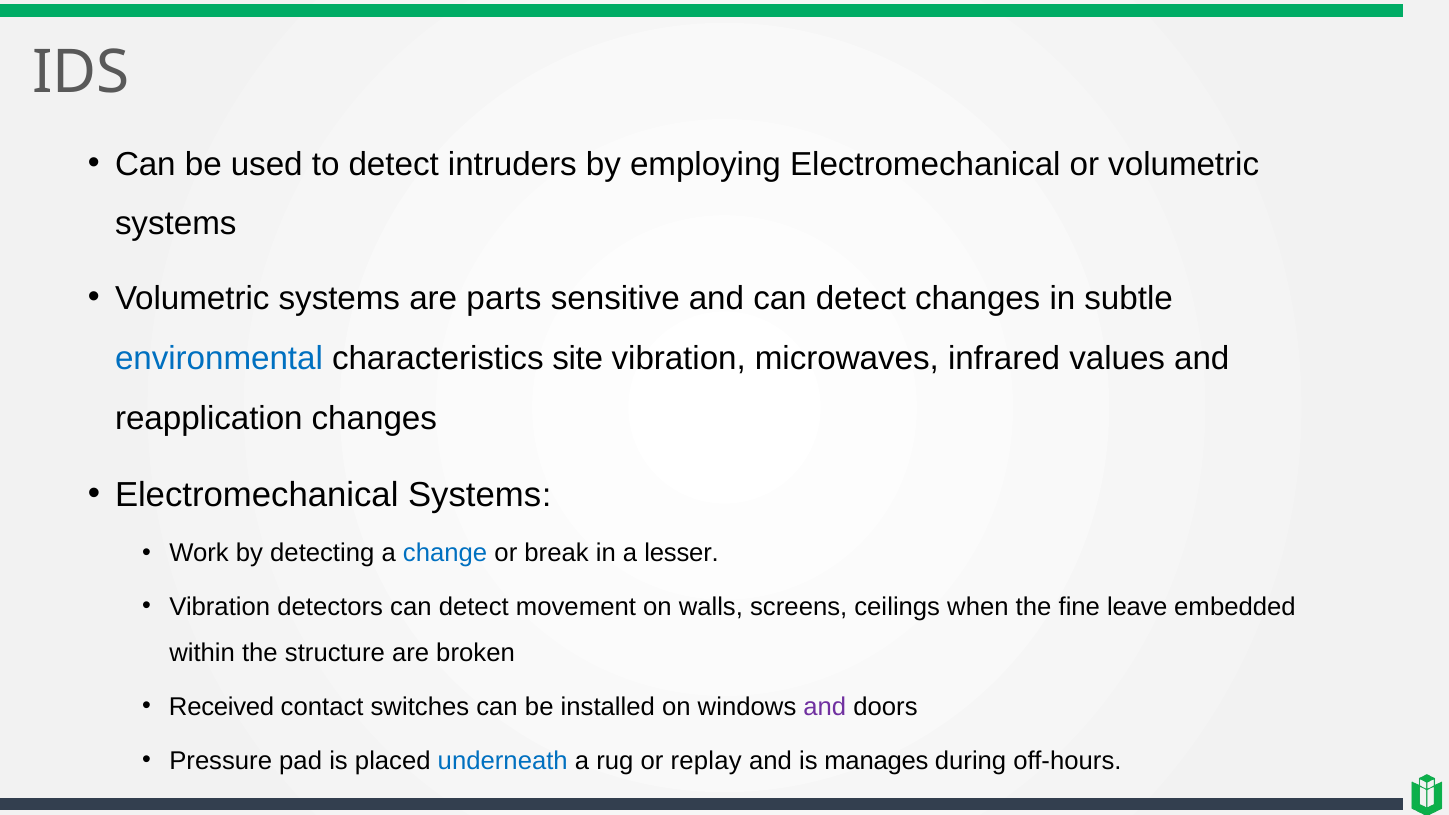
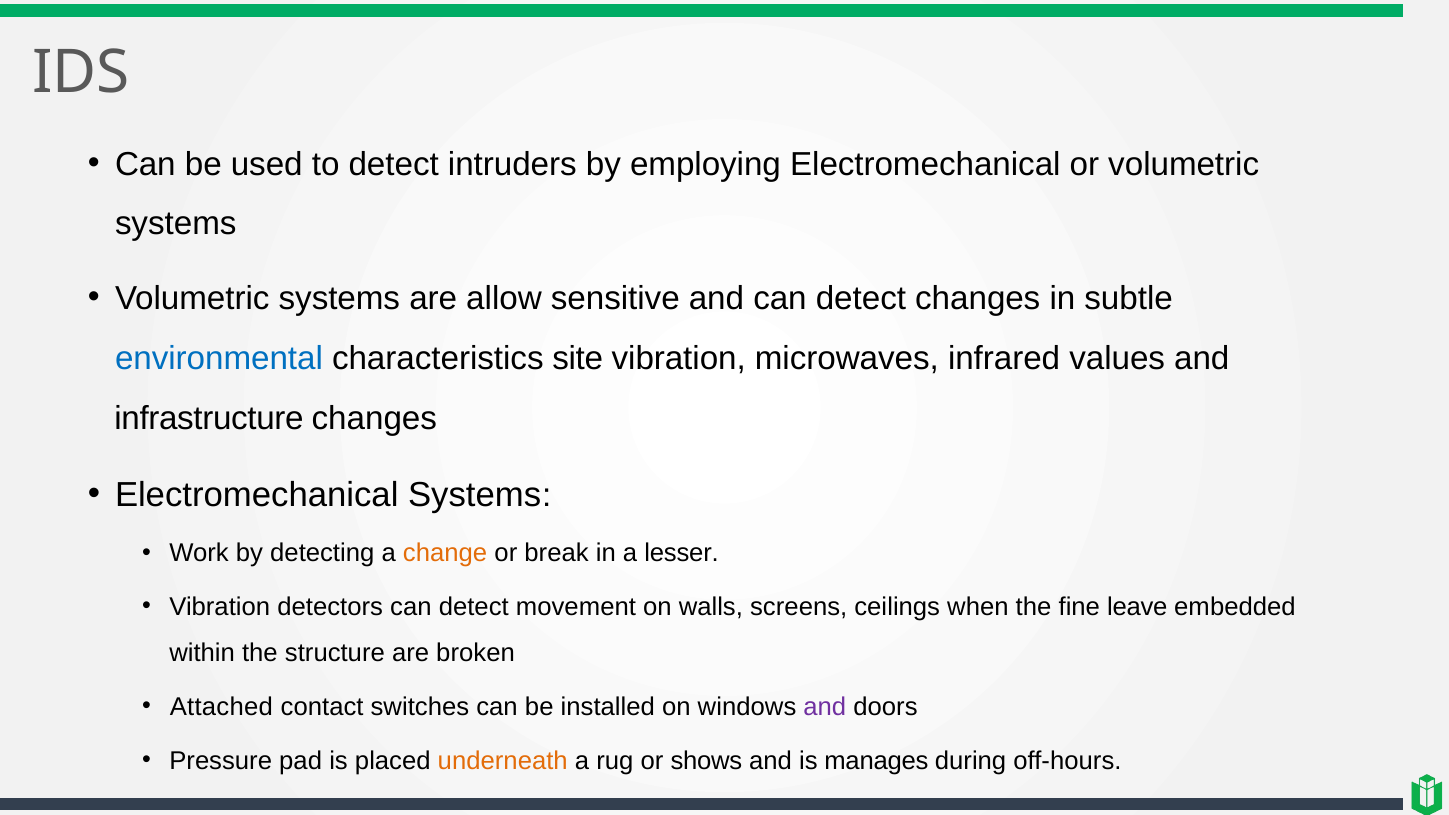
parts: parts -> allow (504, 299)
reapplication: reapplication -> infrastructure (209, 418)
change colour: blue -> orange (445, 553)
Received: Received -> Attached (221, 707)
underneath colour: blue -> orange (503, 761)
replay: replay -> shows (706, 761)
